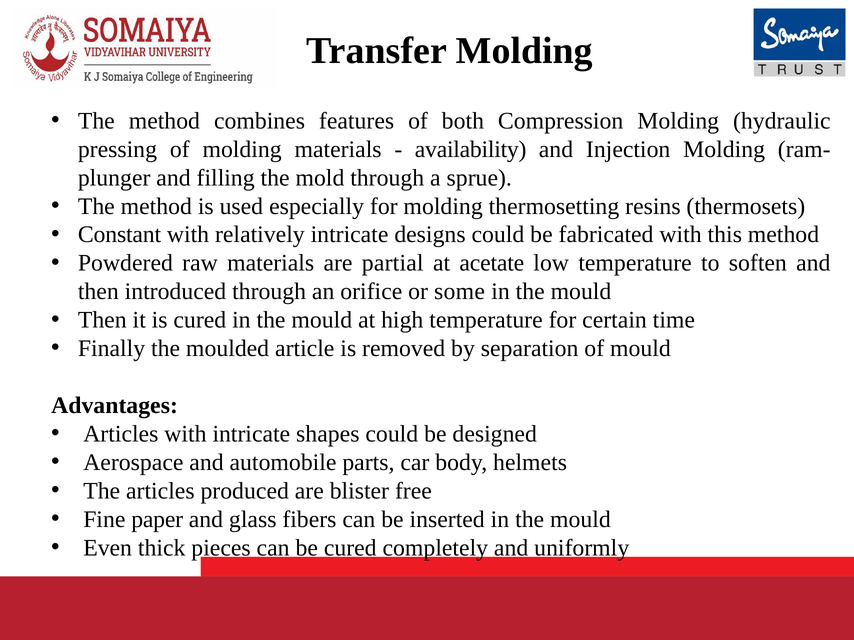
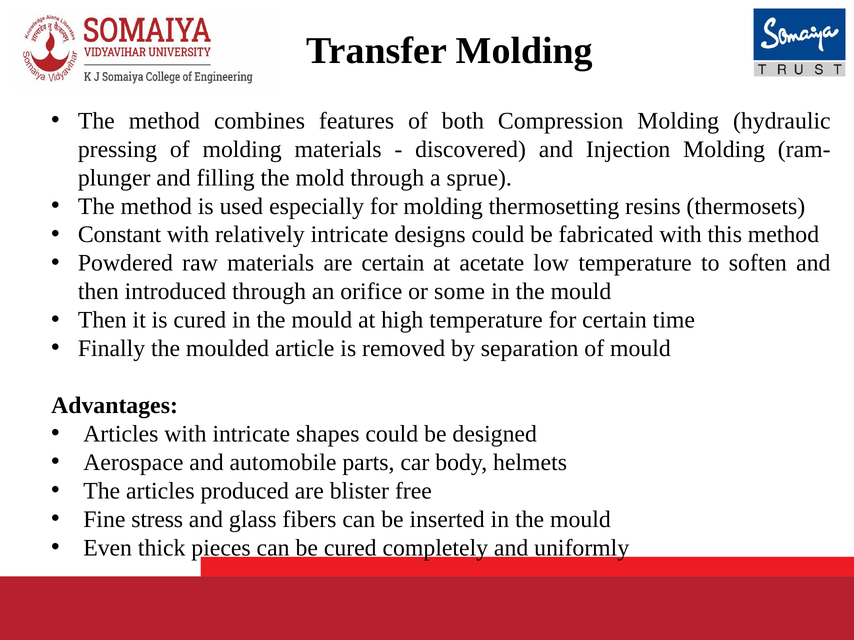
availability: availability -> discovered (471, 149)
are partial: partial -> certain (393, 263)
paper: paper -> stress (157, 520)
